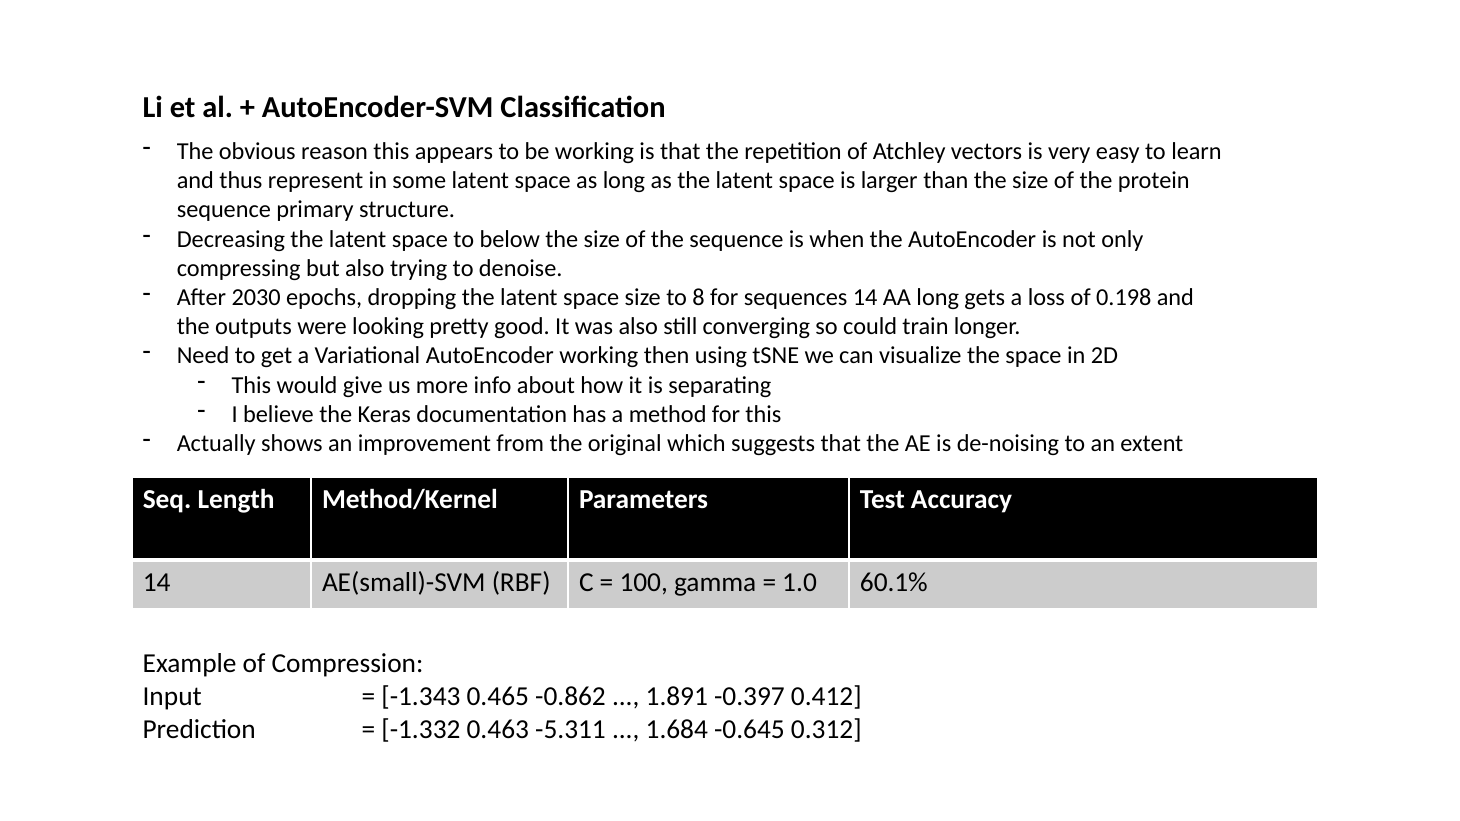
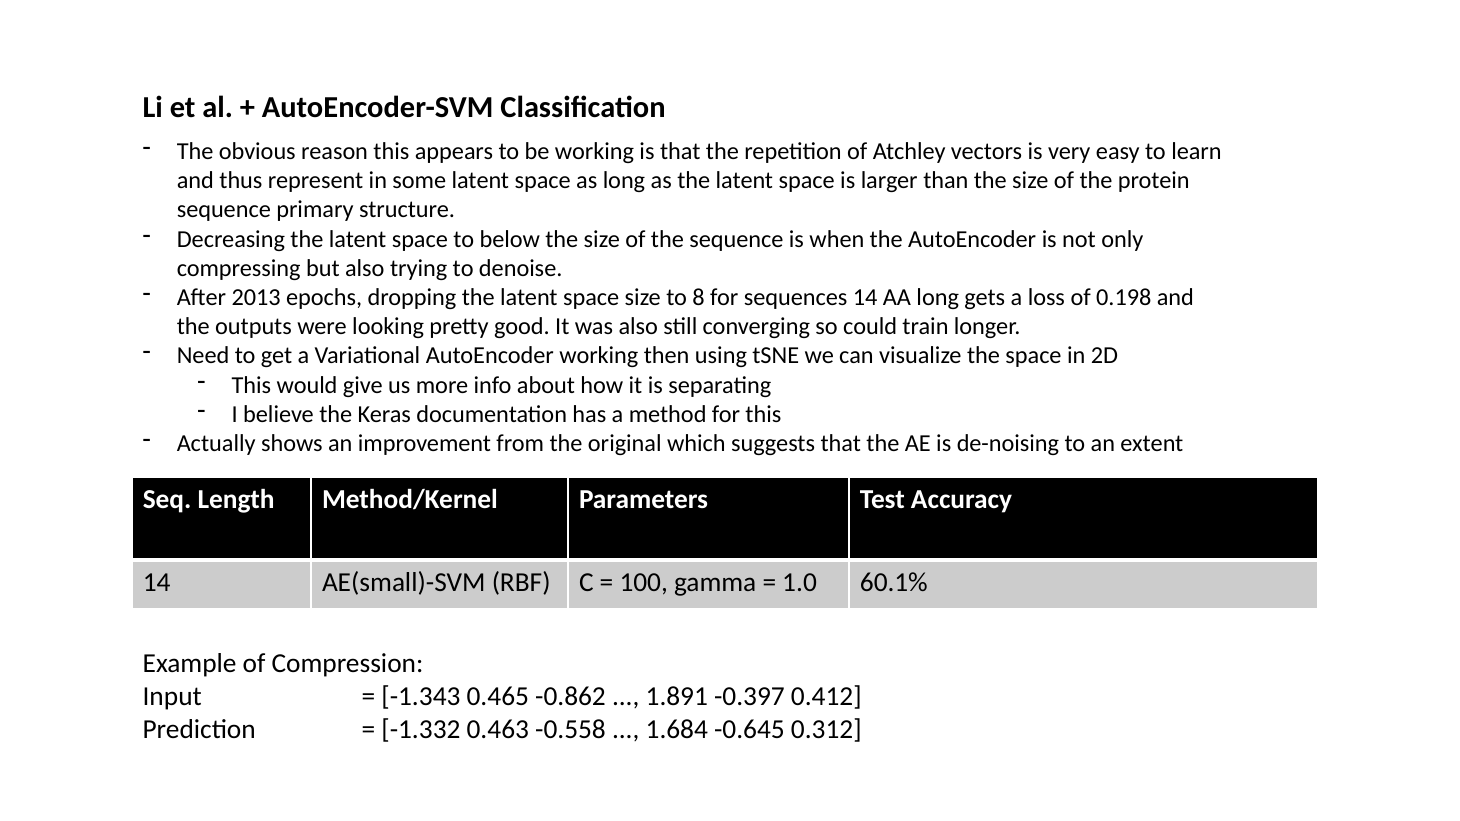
2030: 2030 -> 2013 (256, 298)
-5.311: -5.311 -> -0.558 (571, 729)
